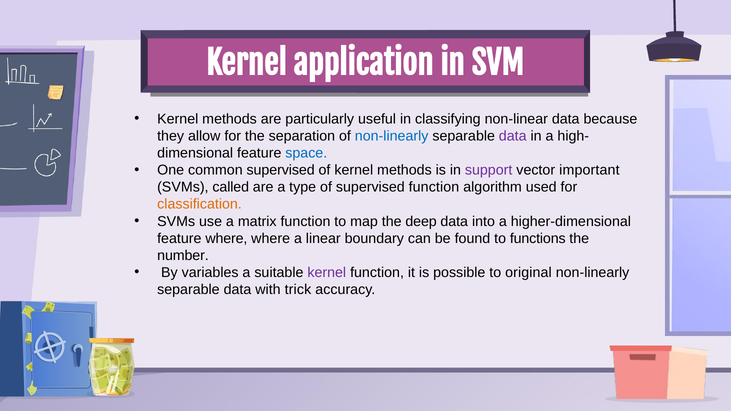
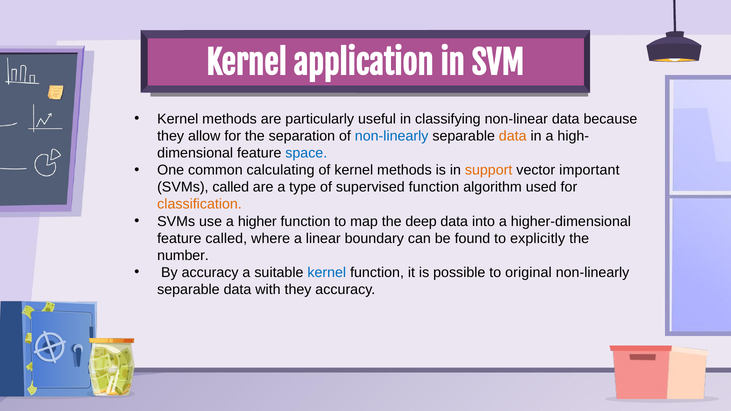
data colour: purple -> orange (513, 136)
common supervised: supervised -> calculating (281, 170)
support colour: purple -> orange (489, 170)
matrix: matrix -> higher (257, 221)
feature where: where -> called (226, 239)
functions: functions -> explicitly (538, 239)
By variables: variables -> accuracy (210, 273)
kernel colour: purple -> blue (327, 273)
with trick: trick -> they (298, 290)
